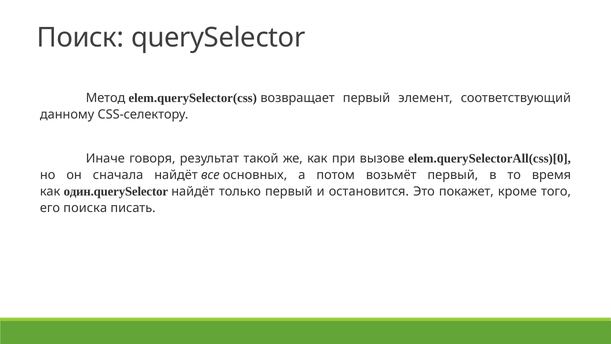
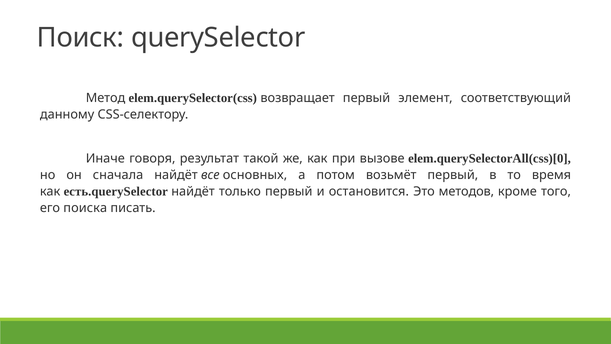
один.querySelector: один.querySelector -> есть.querySelector (116, 191)
покажет: покажет -> методов (466, 191)
